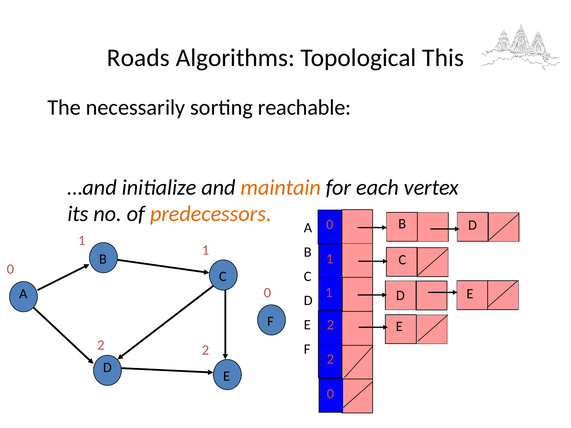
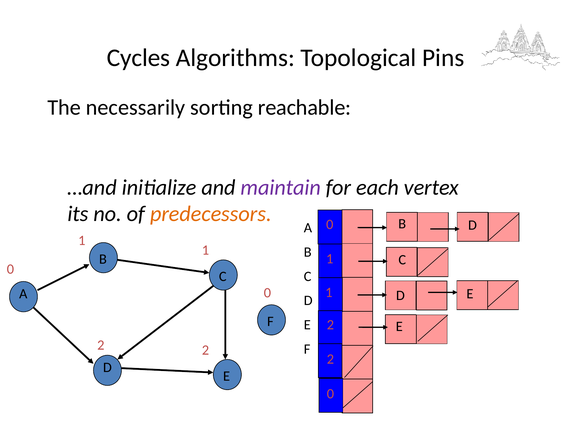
Roads: Roads -> Cycles (138, 58)
This: This -> Pins (443, 58)
maintain colour: orange -> purple (281, 187)
